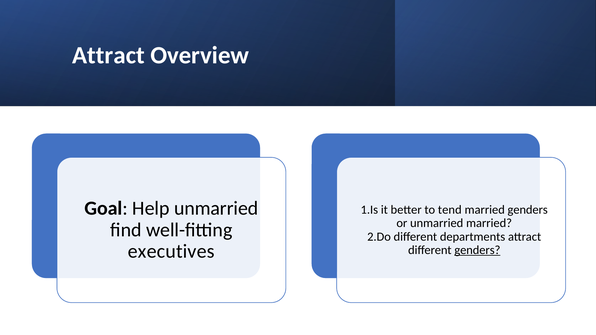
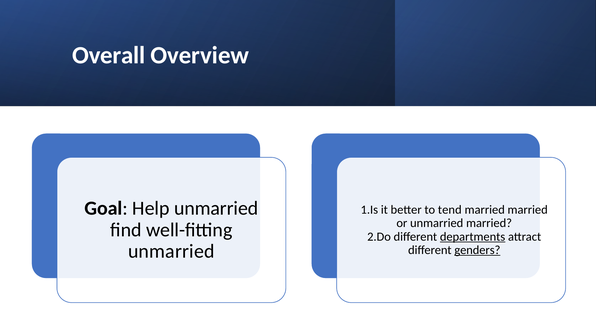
Attract: Attract -> Overall (109, 55)
married genders: genders -> married (528, 210)
departments underline: none -> present (473, 237)
executives: executives -> unmarried (171, 251)
